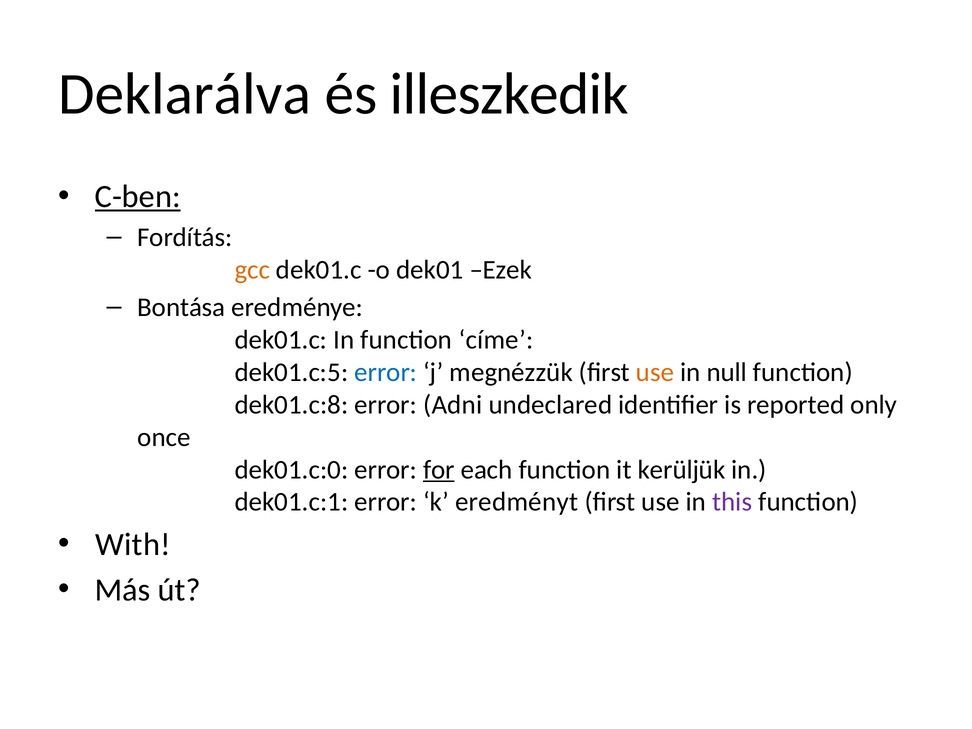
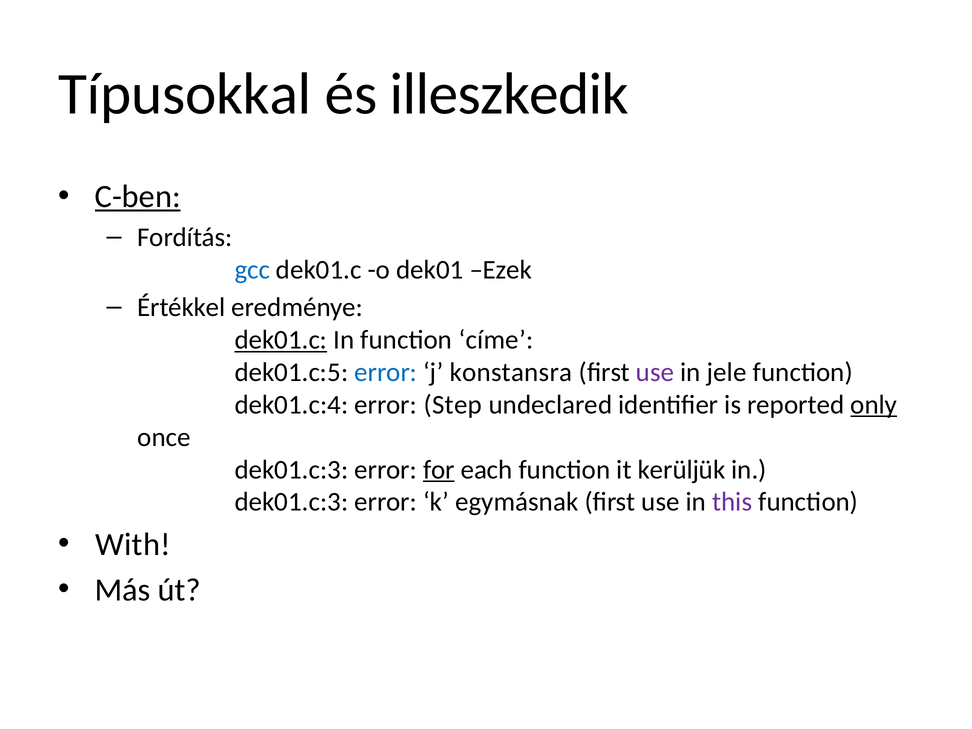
Deklarálva: Deklarálva -> Típusokkal (185, 94)
gcc colour: orange -> blue (252, 270)
Bontása: Bontása -> Értékkel (181, 308)
dek01.c underline: none -> present (281, 340)
megnézzük: megnézzük -> konstansra (511, 372)
use colour: orange -> purple (655, 372)
null: null -> jele (727, 372)
dek01.c:8: dek01.c:8 -> dek01.c:4 (291, 405)
Adni: Adni -> Step (453, 405)
only underline: none -> present (874, 405)
dek01.c:0: dek01.c:0 -> dek01.c:3 (291, 470)
dek01.c:1: dek01.c:1 -> dek01.c:3 (291, 502)
eredményt: eredményt -> egymásnak (517, 502)
